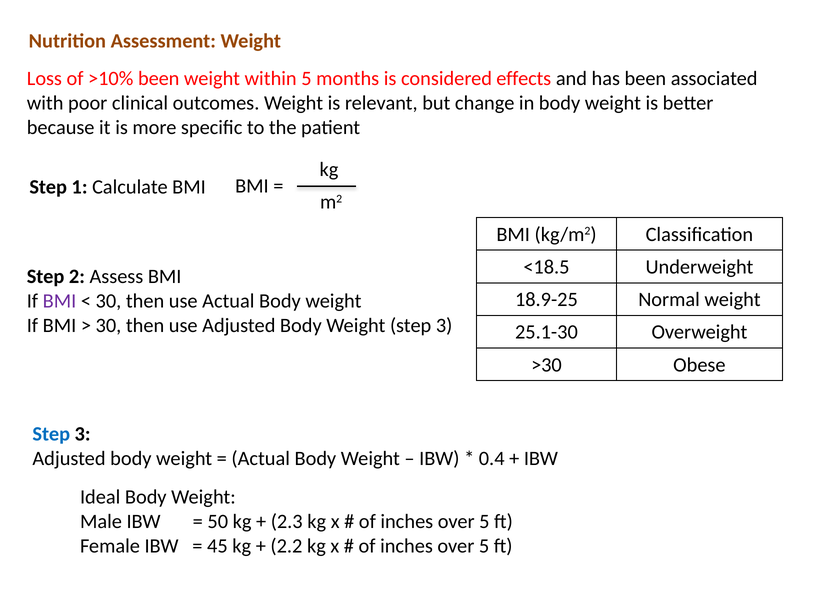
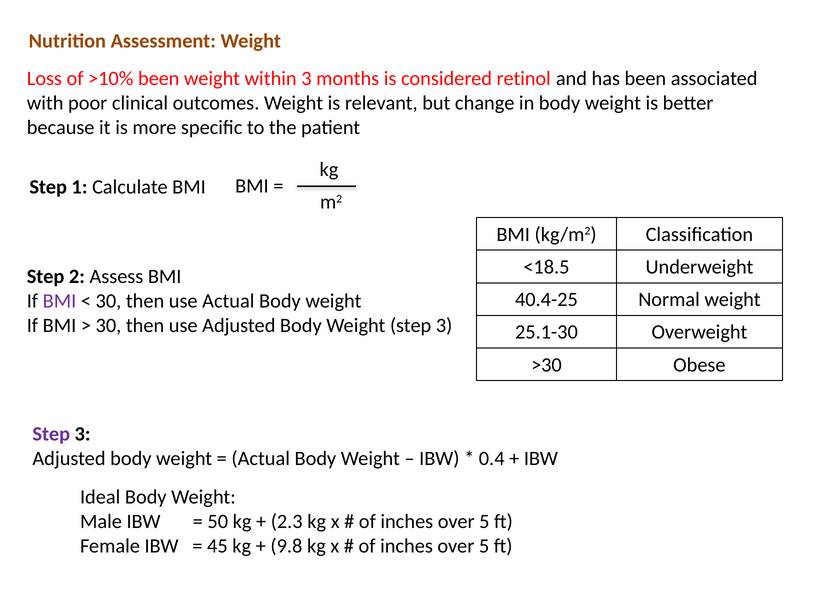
within 5: 5 -> 3 (306, 79)
effects: effects -> retinol (524, 79)
18.9-25: 18.9-25 -> 40.4-25 (546, 300)
Step colour: blue -> purple (51, 434)
2.2: 2.2 -> 9.8 (286, 546)
